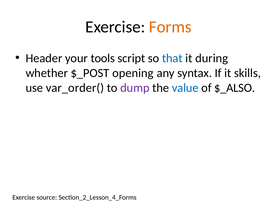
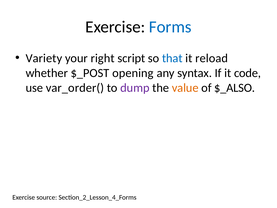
Forms colour: orange -> blue (170, 27)
Header: Header -> Variety (44, 58)
tools: tools -> right (103, 58)
during: during -> reload (212, 58)
skills: skills -> code (248, 73)
value colour: blue -> orange (185, 88)
